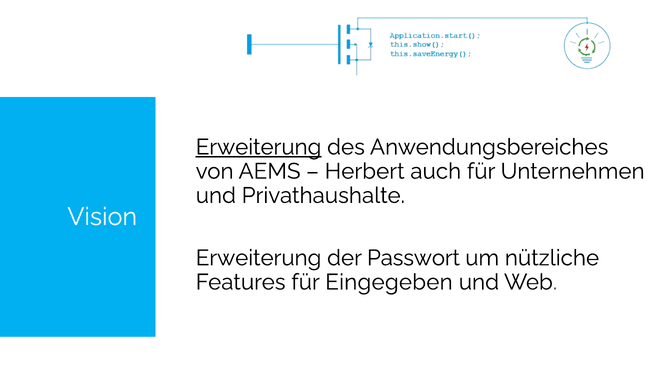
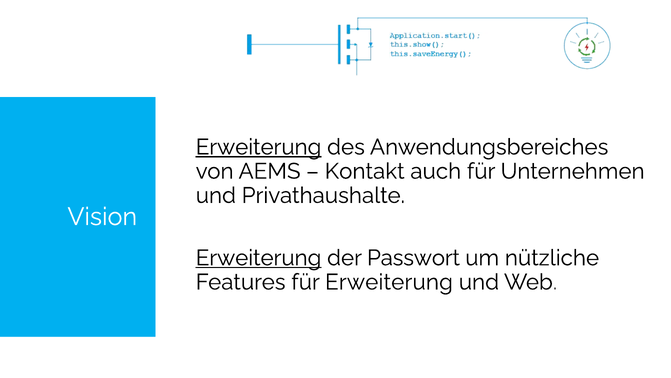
Herbert: Herbert -> Kontakt (365, 171)
Erweiterung underline: none -> present (259, 258)
für Eingegeben: Eingegeben -> Erweiterung (389, 282)
